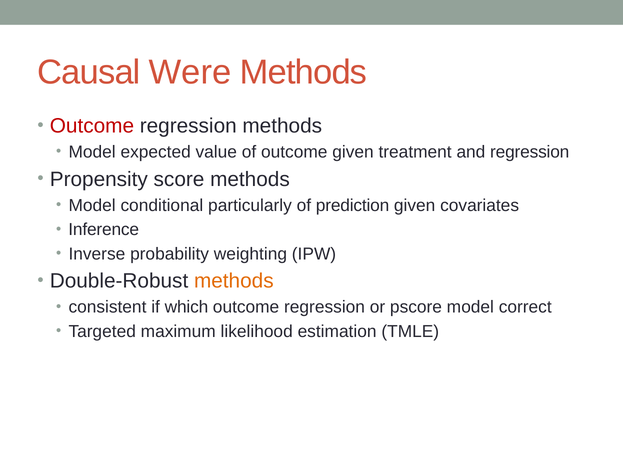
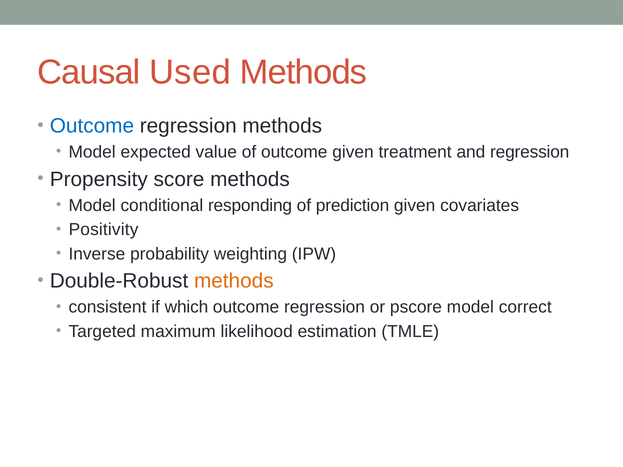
Were: Were -> Used (190, 72)
Outcome colour: red -> blue (92, 126)
particularly: particularly -> responding (250, 205)
Inference: Inference -> Positivity (104, 230)
